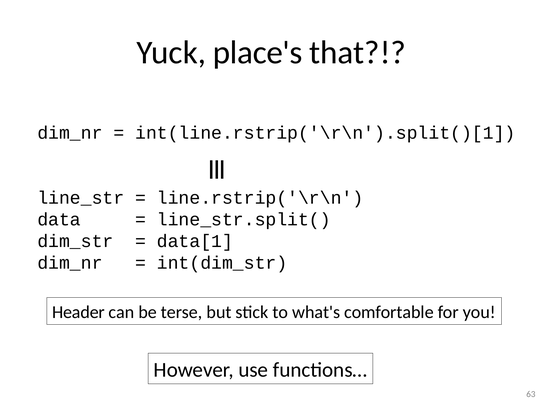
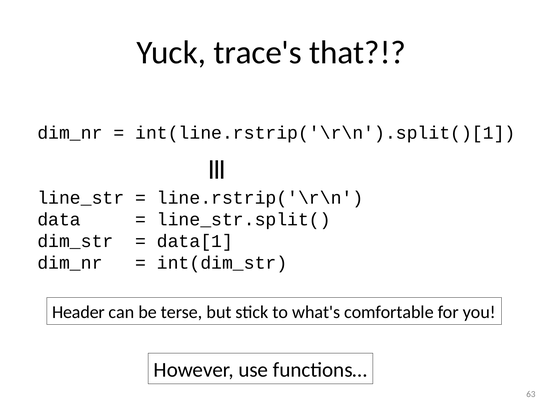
place's: place's -> trace's (258, 53)
